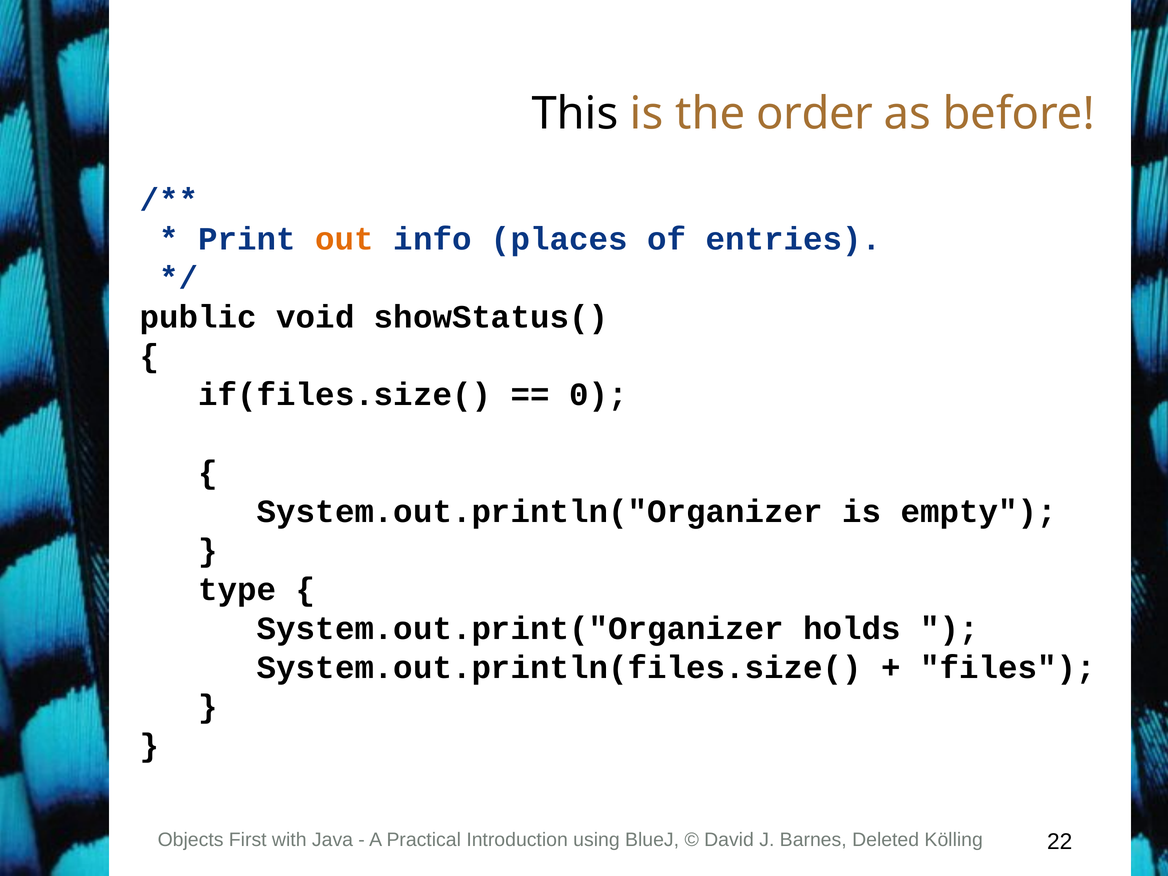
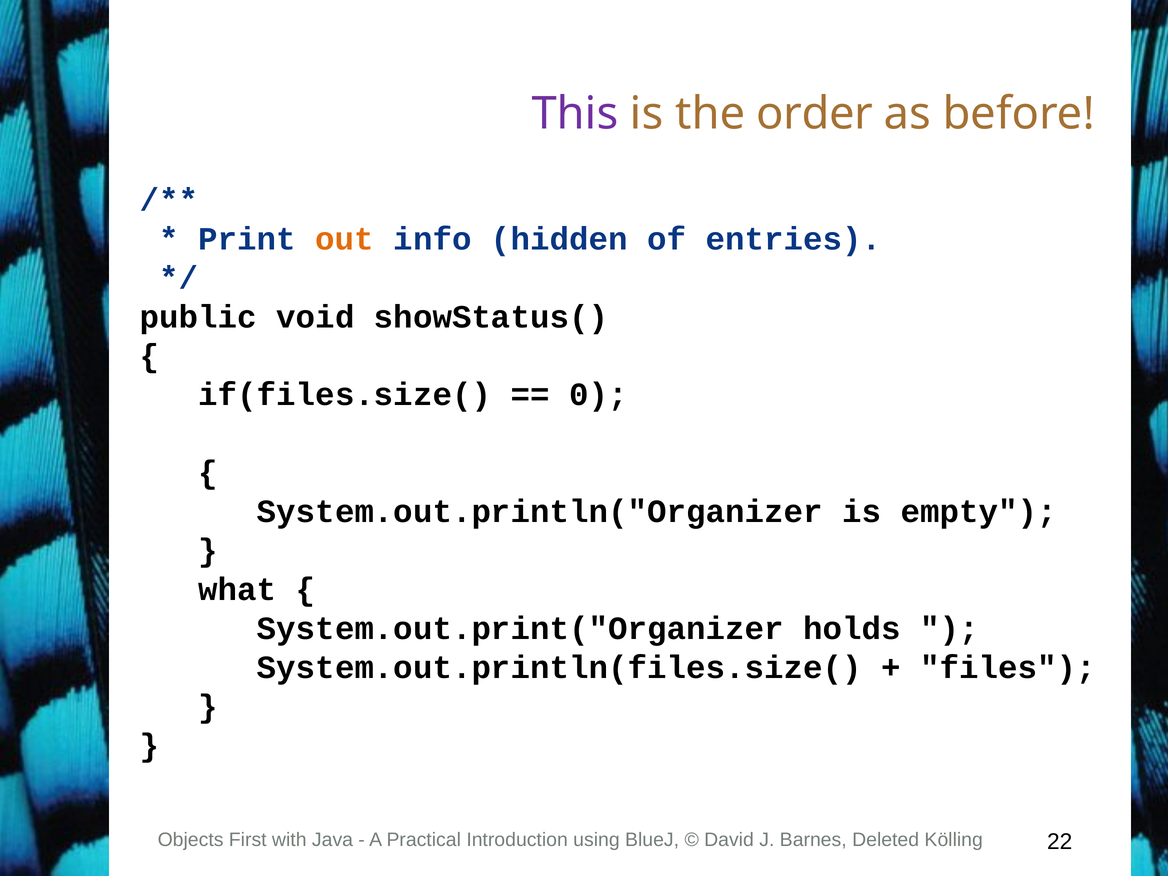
This colour: black -> purple (575, 114)
places: places -> hidden (559, 239)
type: type -> what (237, 590)
